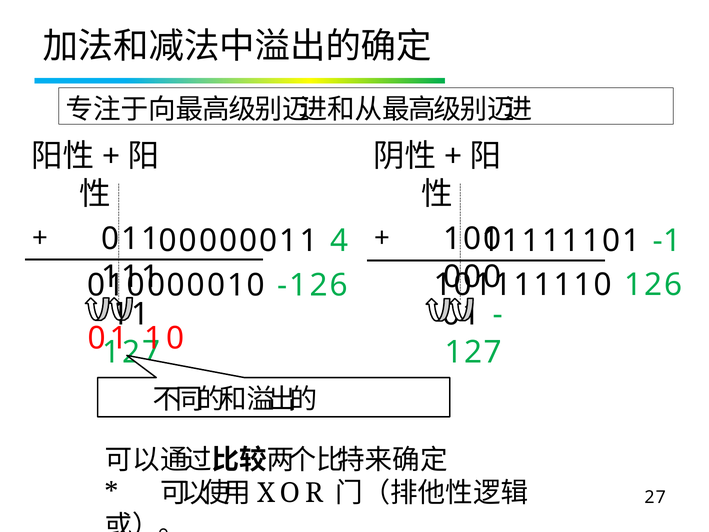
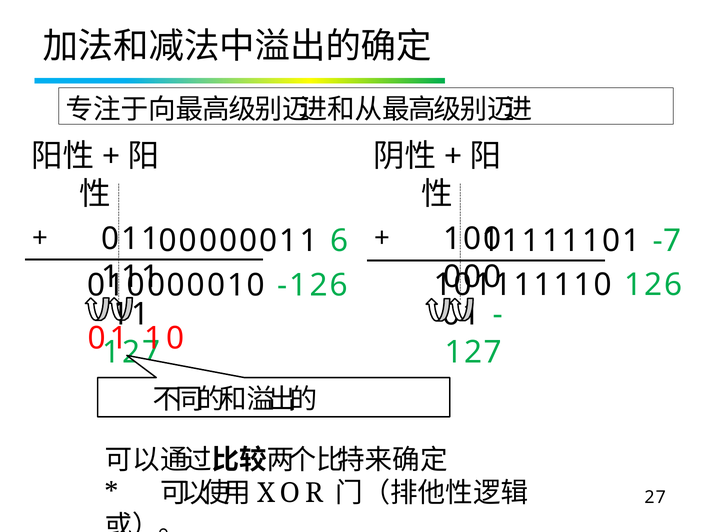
4: 4 -> 6 (339, 241)
-1: -1 -> -7 (667, 241)
